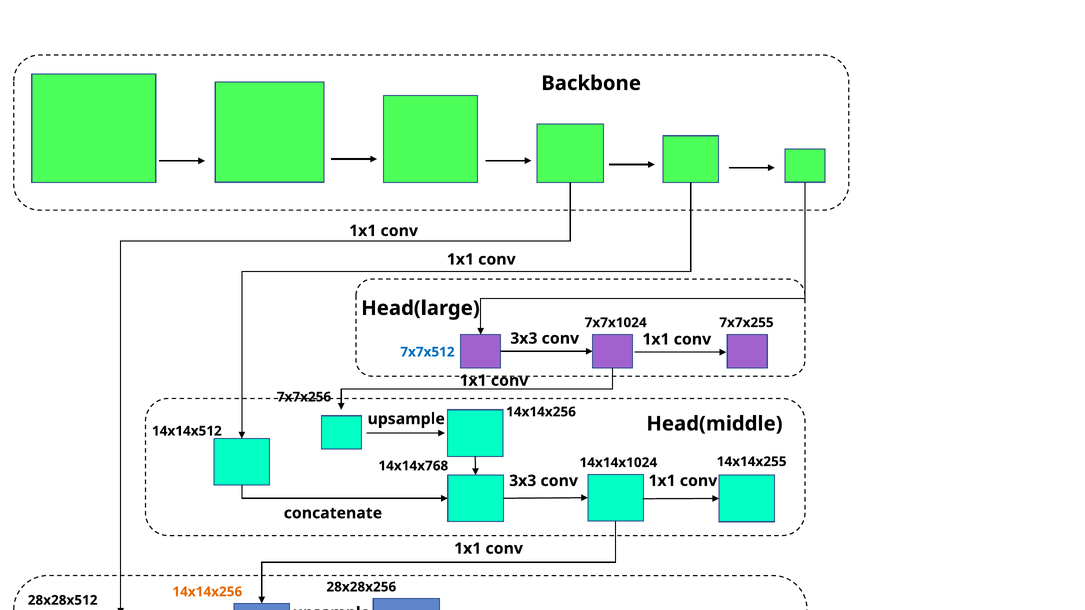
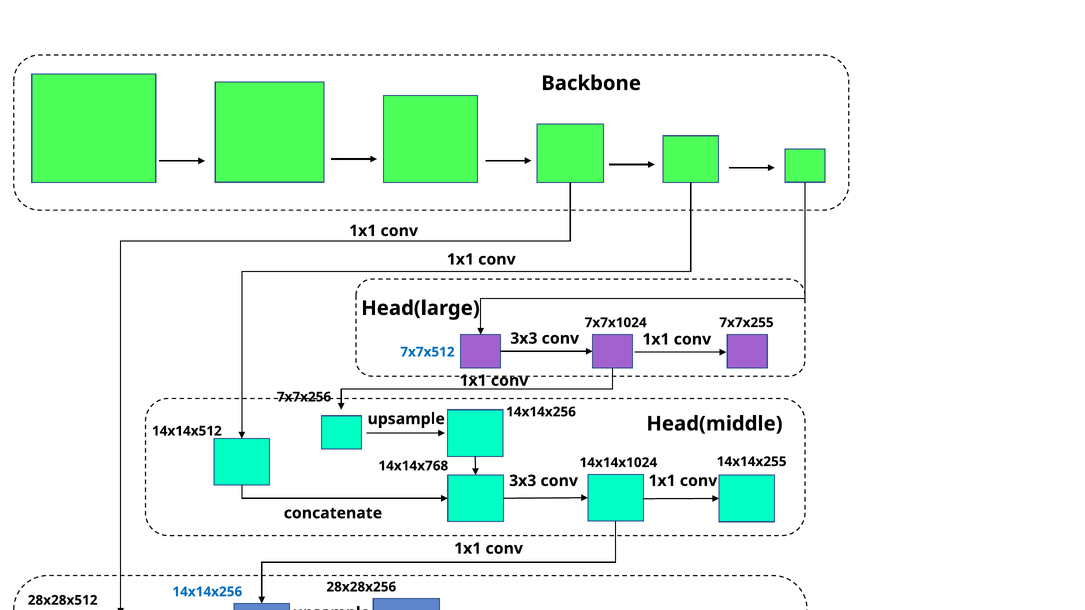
14x14x256 colour: orange -> blue (207, 592)
